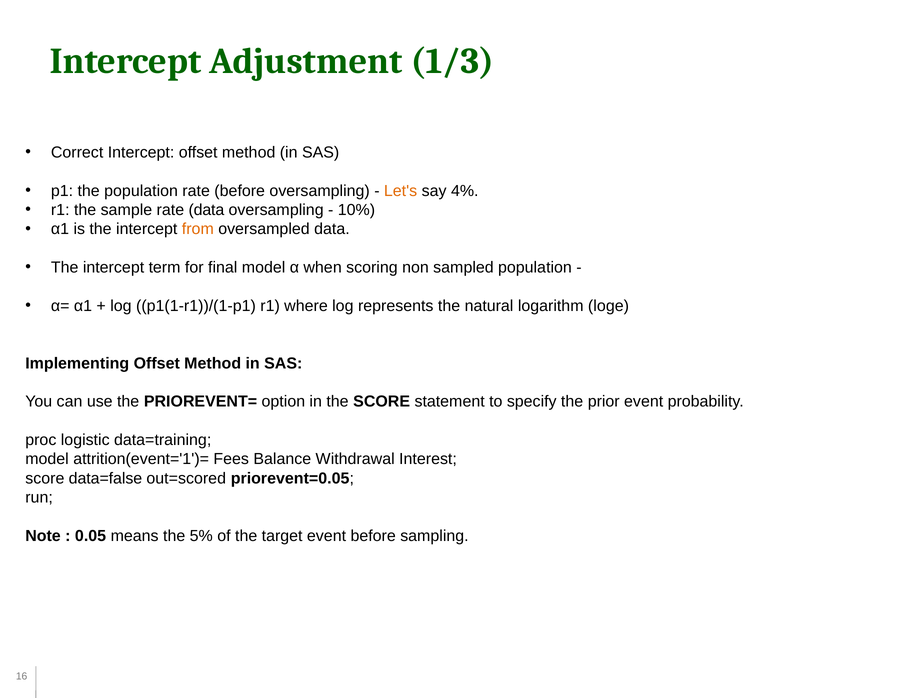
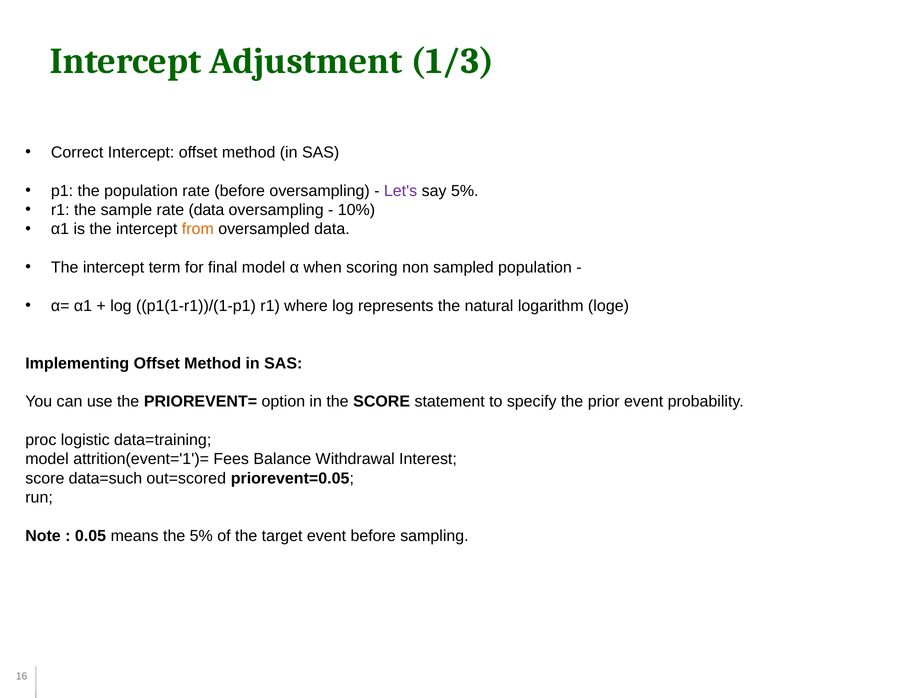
Let's colour: orange -> purple (401, 191)
say 4%: 4% -> 5% (465, 191)
data=false: data=false -> data=such (105, 478)
